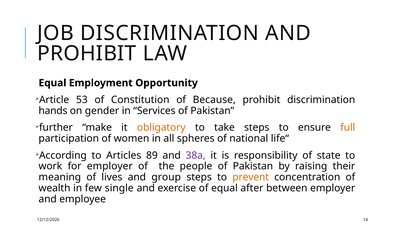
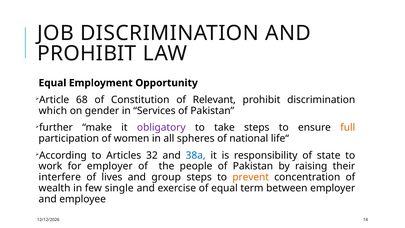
53: 53 -> 68 (82, 100)
Because: Because -> Relevant (214, 100)
hands: hands -> which (53, 111)
obligatory colour: orange -> purple (161, 127)
89: 89 -> 32 (152, 155)
38a colour: purple -> blue (196, 155)
meaning: meaning -> interfere (60, 177)
after: after -> term (252, 188)
